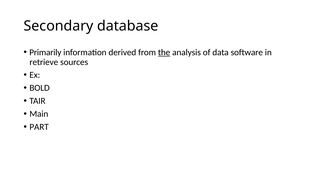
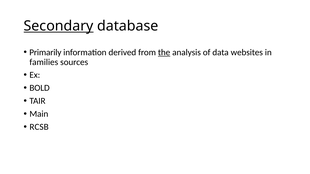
Secondary underline: none -> present (59, 26)
software: software -> websites (247, 52)
retrieve: retrieve -> families (44, 62)
PART: PART -> RCSB (39, 127)
